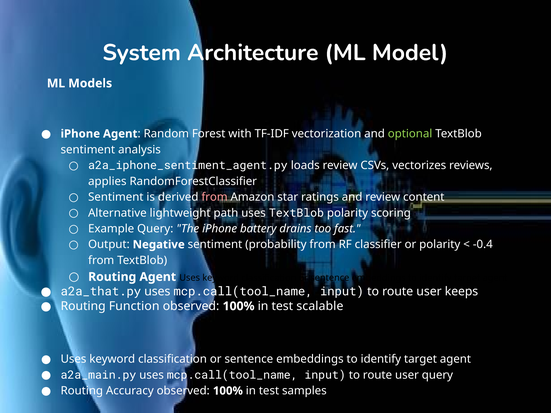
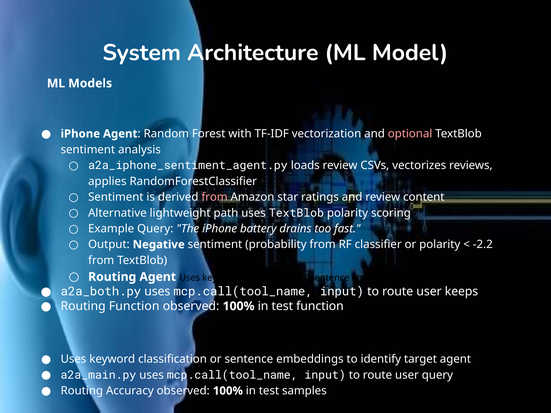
optional colour: light green -> pink (410, 134)
-0.4: -0.4 -> -2.2 (483, 245)
a2a_that.py: a2a_that.py -> a2a_both.py (101, 292)
test scalable: scalable -> function (320, 306)
